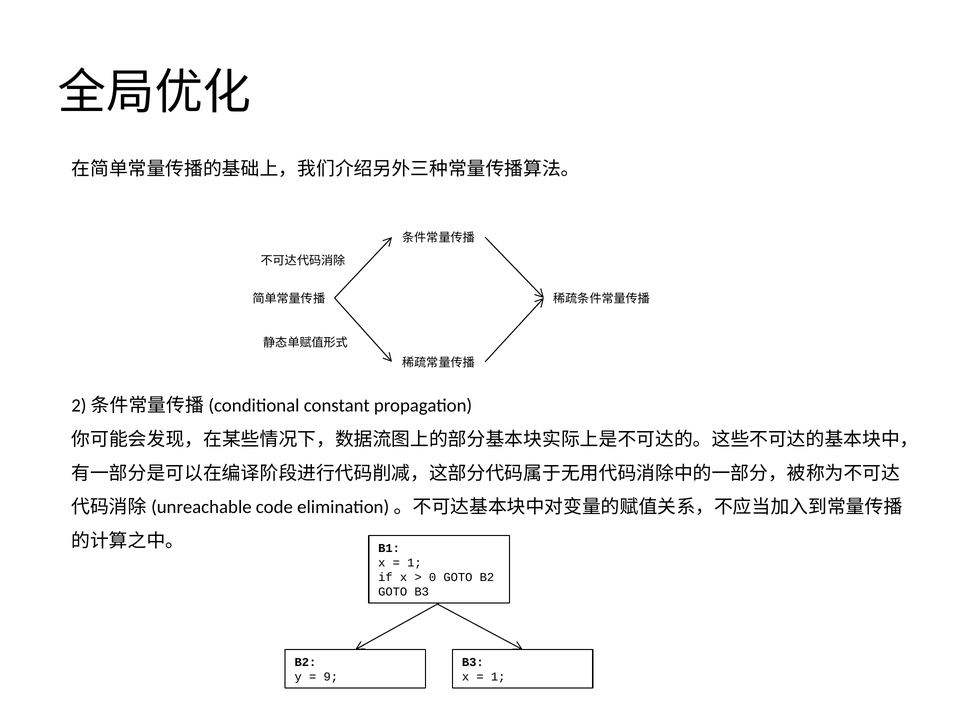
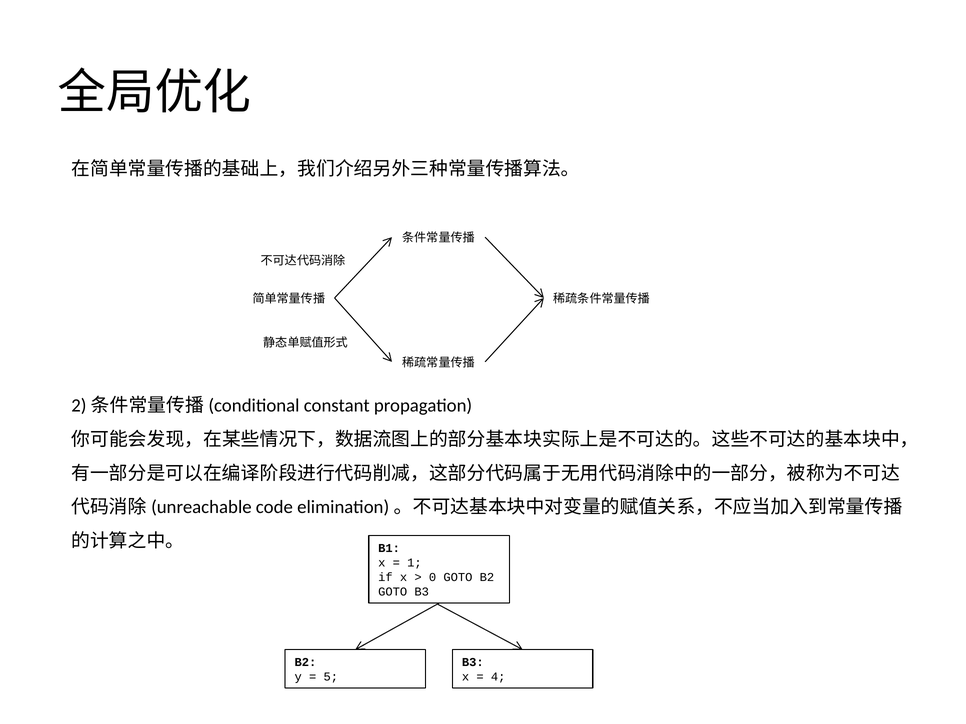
9: 9 -> 5 (331, 677)
1: 1 -> 4 (498, 677)
